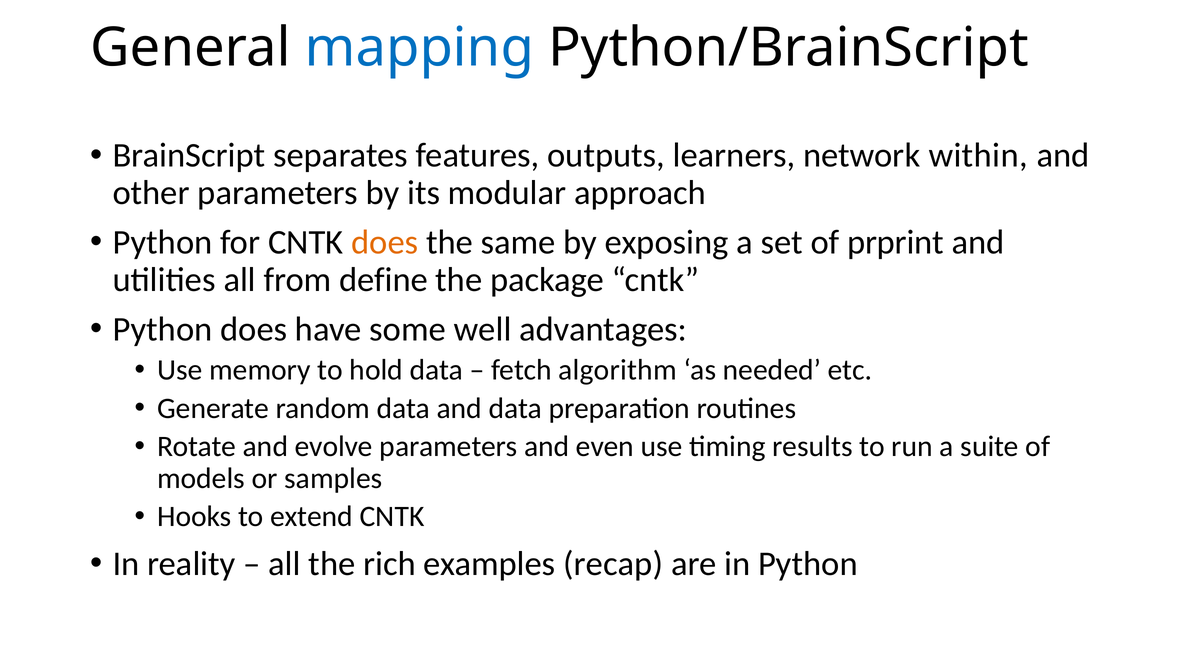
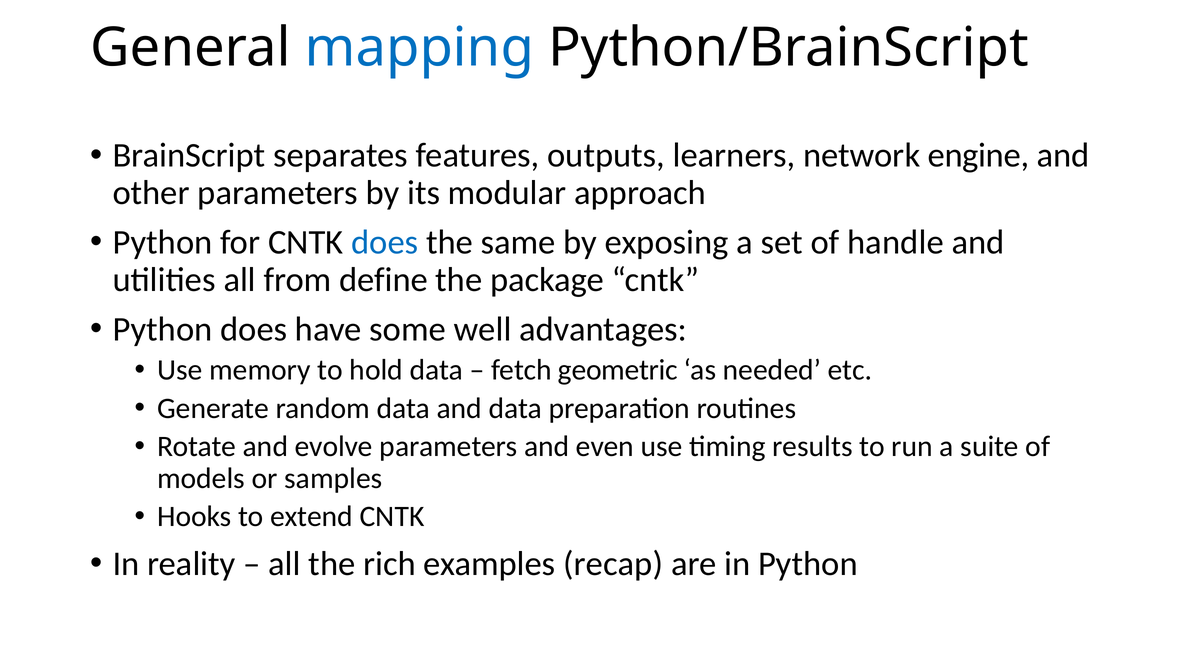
within: within -> engine (979, 155)
does colour: orange -> blue (385, 242)
prprint: prprint -> handle (895, 242)
algorithm: algorithm -> geometric (618, 370)
